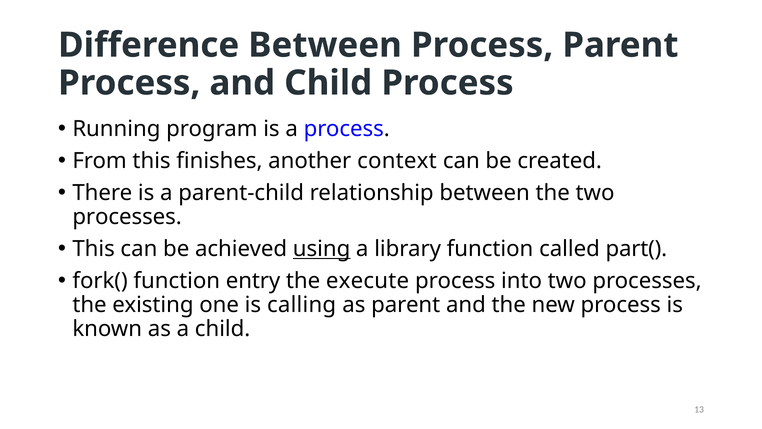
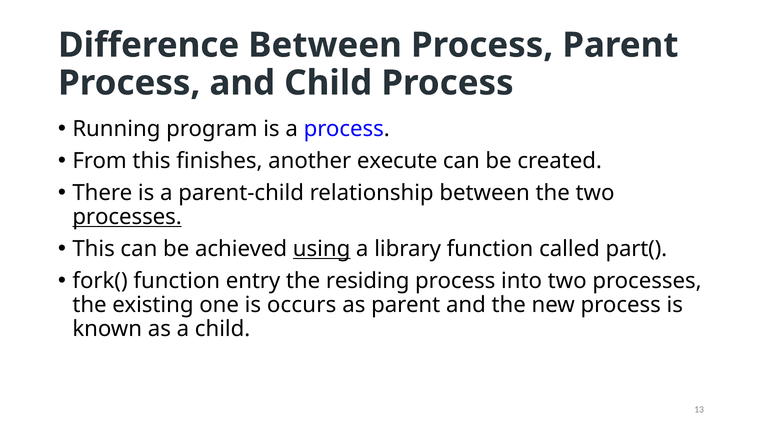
context: context -> execute (397, 161)
processes underline: none -> present (127, 217)
execute: execute -> residing (368, 281)
calling: calling -> occurs (302, 305)
